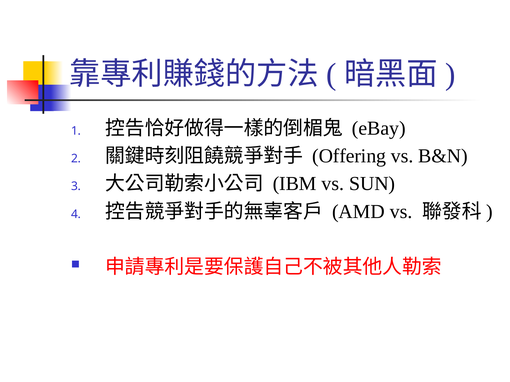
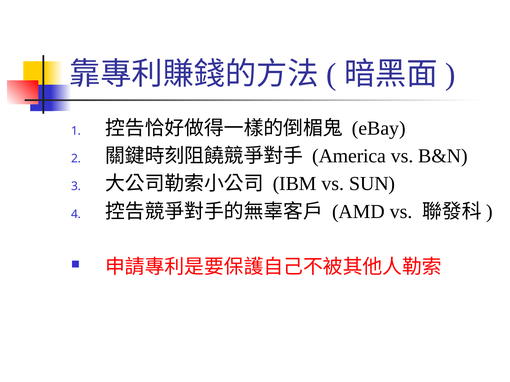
Offering: Offering -> America (349, 156)
